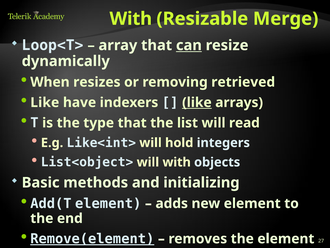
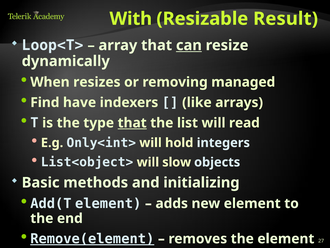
Merge: Merge -> Result (286, 19)
retrieved: retrieved -> managed (243, 82)
Like: Like -> Find (45, 102)
like underline: present -> none (197, 102)
that underline: none -> present (132, 123)
Like<int>: Like<int> -> Only<int> (101, 143)
will with: with -> slow (177, 162)
